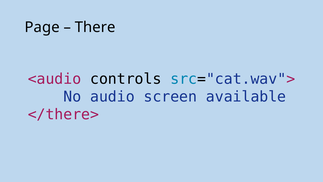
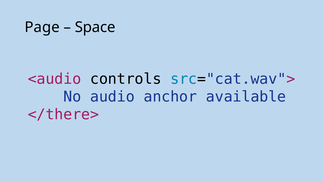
There: There -> Space (95, 27)
screen: screen -> anchor (170, 97)
